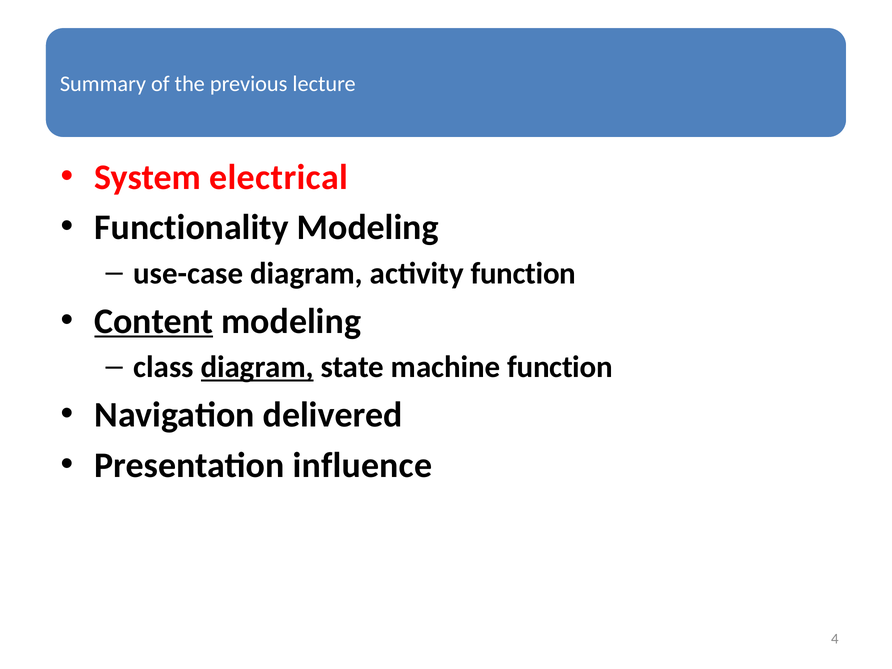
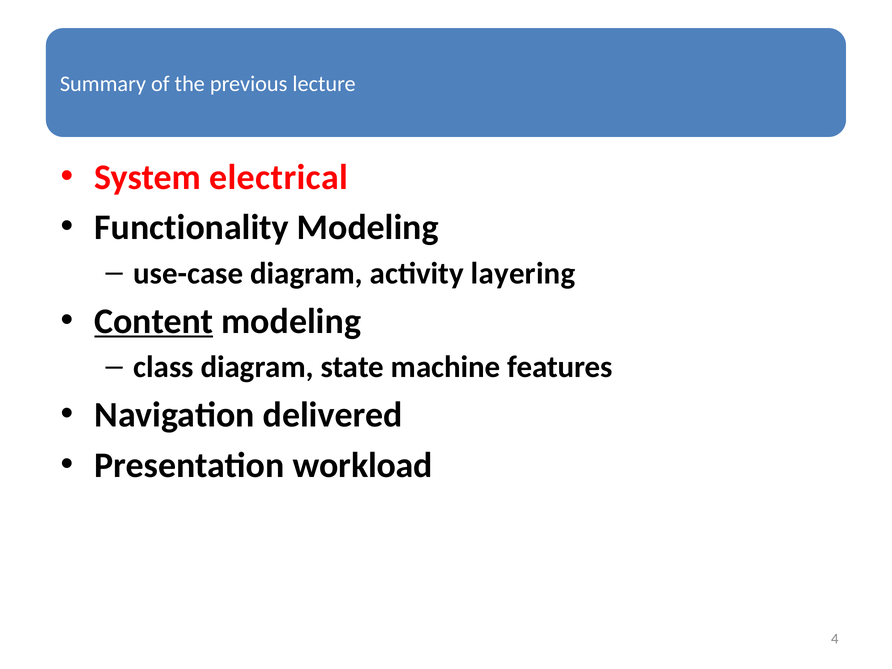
activity function: function -> layering (523, 273)
diagram underline: present -> none (257, 367)
machine function: function -> features (560, 367)
influence: influence -> workload (363, 465)
